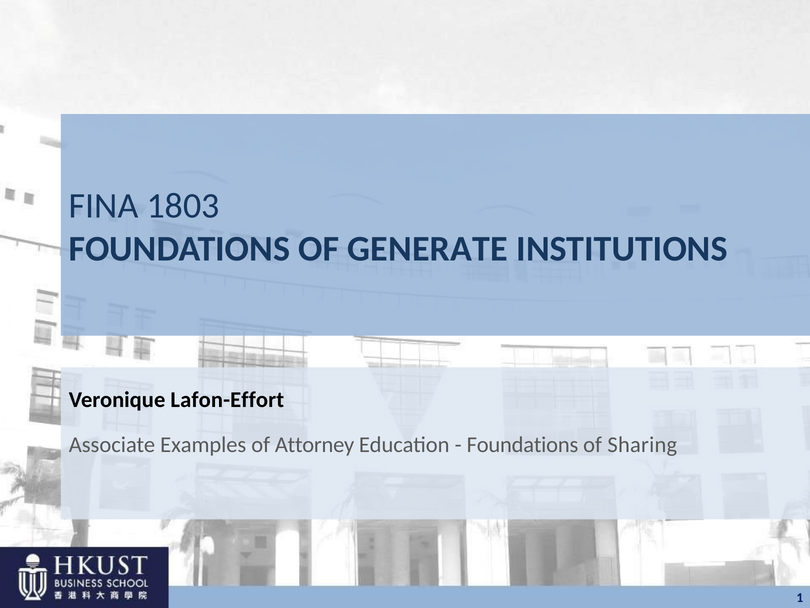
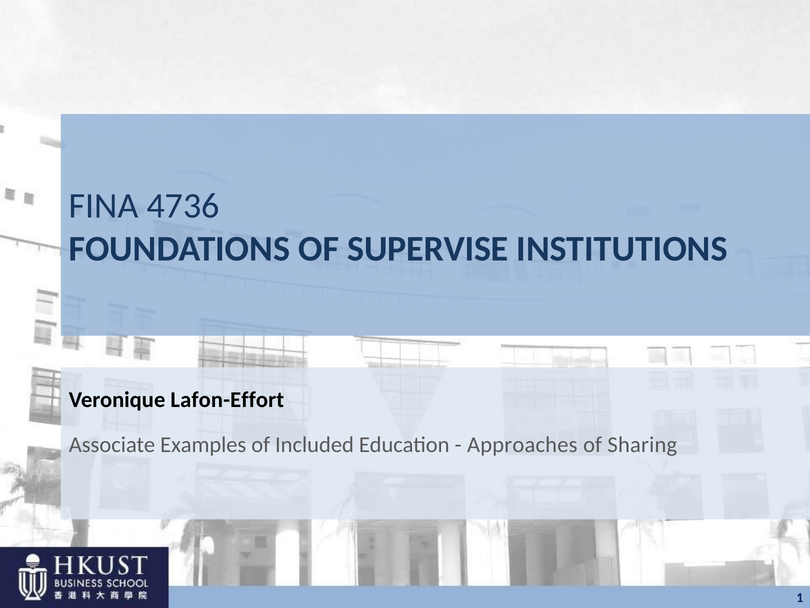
1803: 1803 -> 4736 (183, 206)
GENERATE: GENERATE -> SUPERVISE (428, 249)
Attorney: Attorney -> Included (314, 445)
Foundations: Foundations -> Approaches (522, 445)
